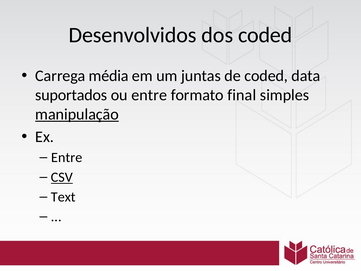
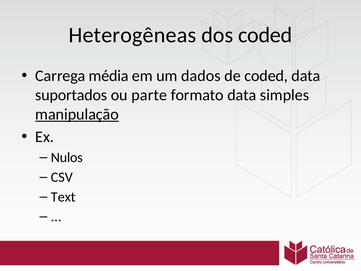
Desenvolvidos: Desenvolvidos -> Heterogêneas (132, 35)
juntas: juntas -> dados (201, 76)
ou entre: entre -> parte (149, 95)
formato final: final -> data (242, 95)
Entre: Entre -> Nulos (67, 157)
CSV underline: present -> none (62, 177)
